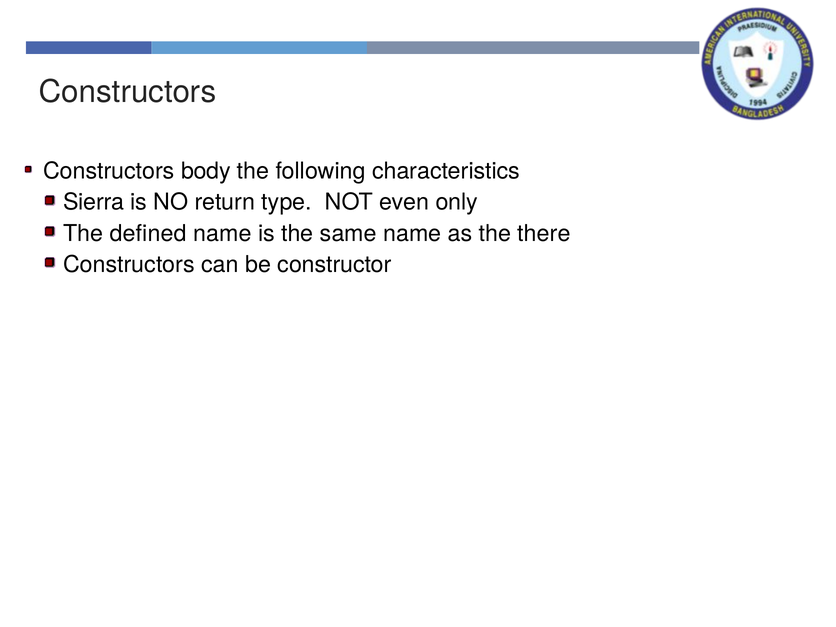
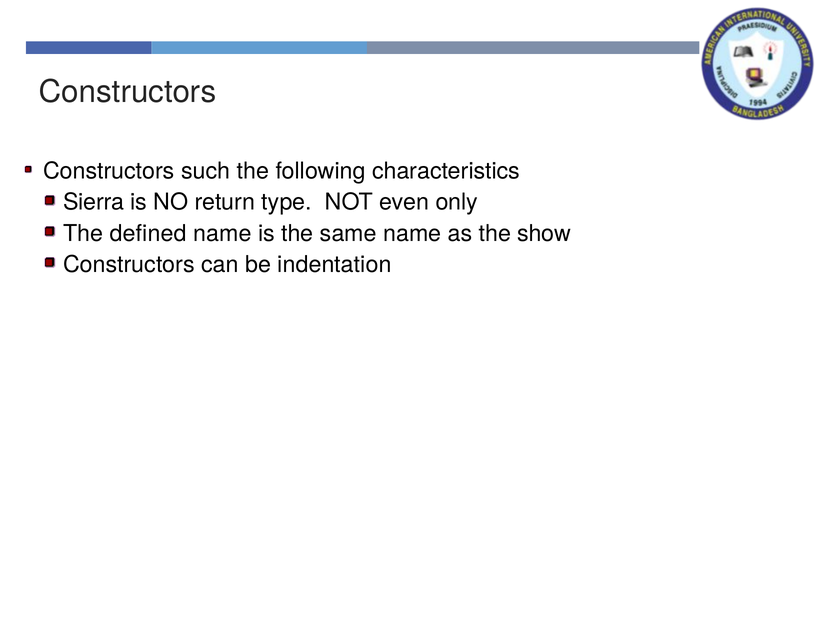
body: body -> such (206, 171)
there: there -> show (544, 233)
constructor: constructor -> indentation (334, 264)
